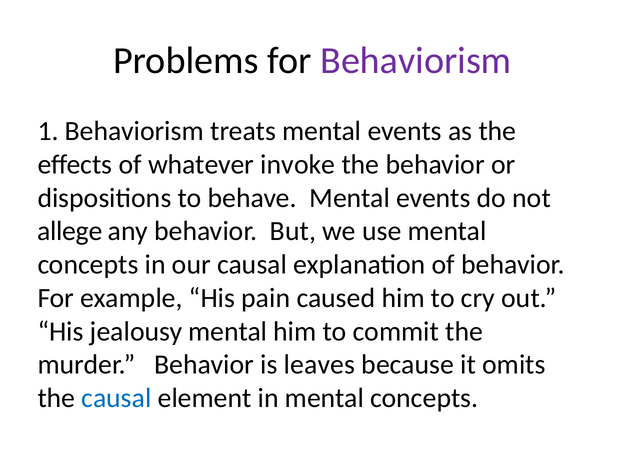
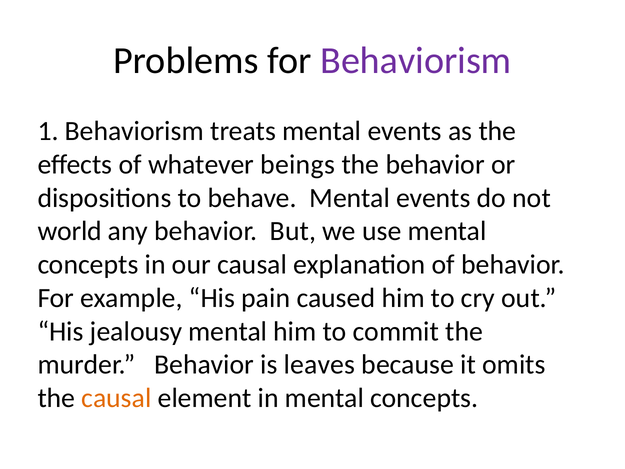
invoke: invoke -> beings (298, 164)
allege: allege -> world (70, 231)
causal colour: blue -> orange (116, 398)
